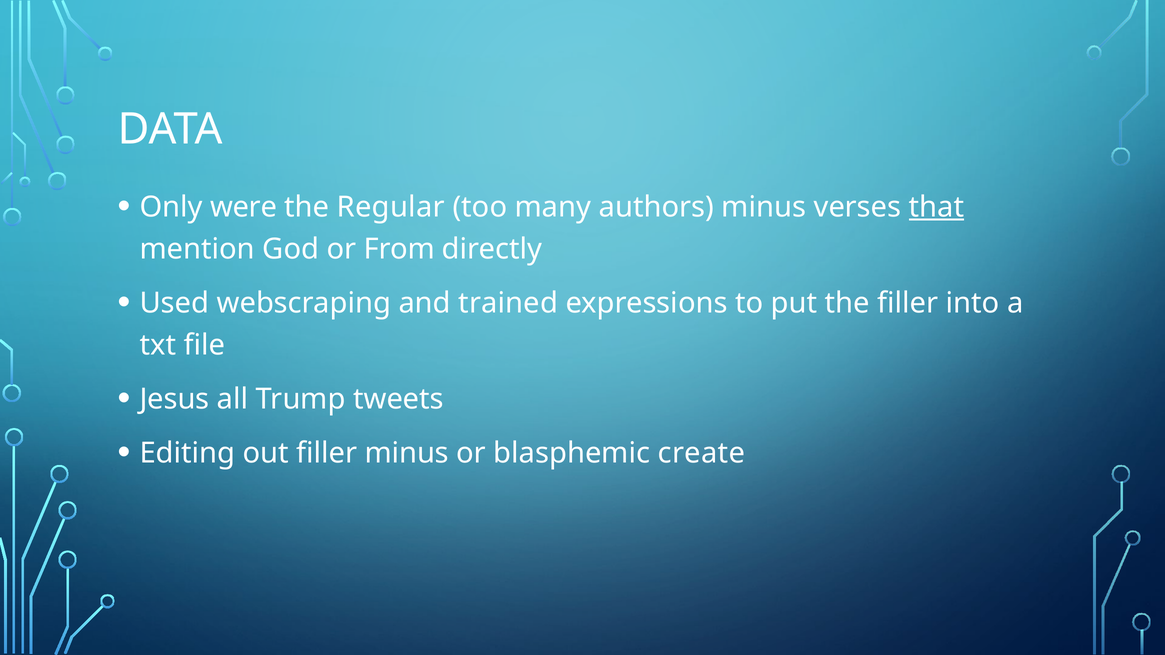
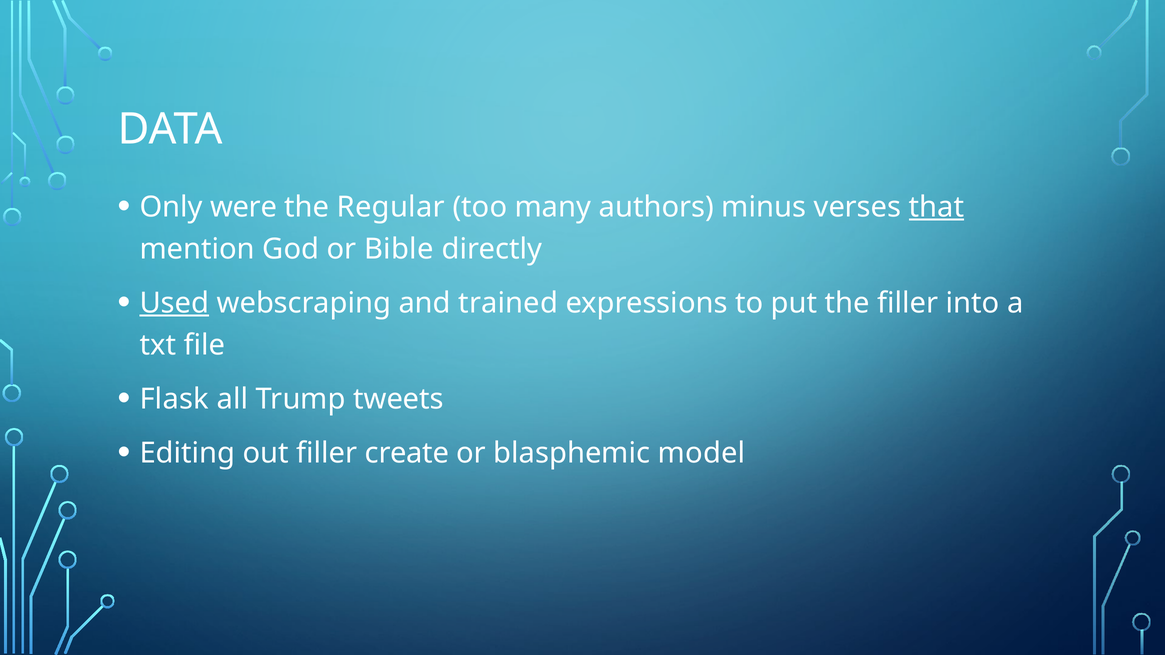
From: From -> Bible (399, 249)
Used underline: none -> present (174, 303)
Jesus: Jesus -> Flask (174, 399)
filler minus: minus -> create (407, 453)
create: create -> model (702, 453)
